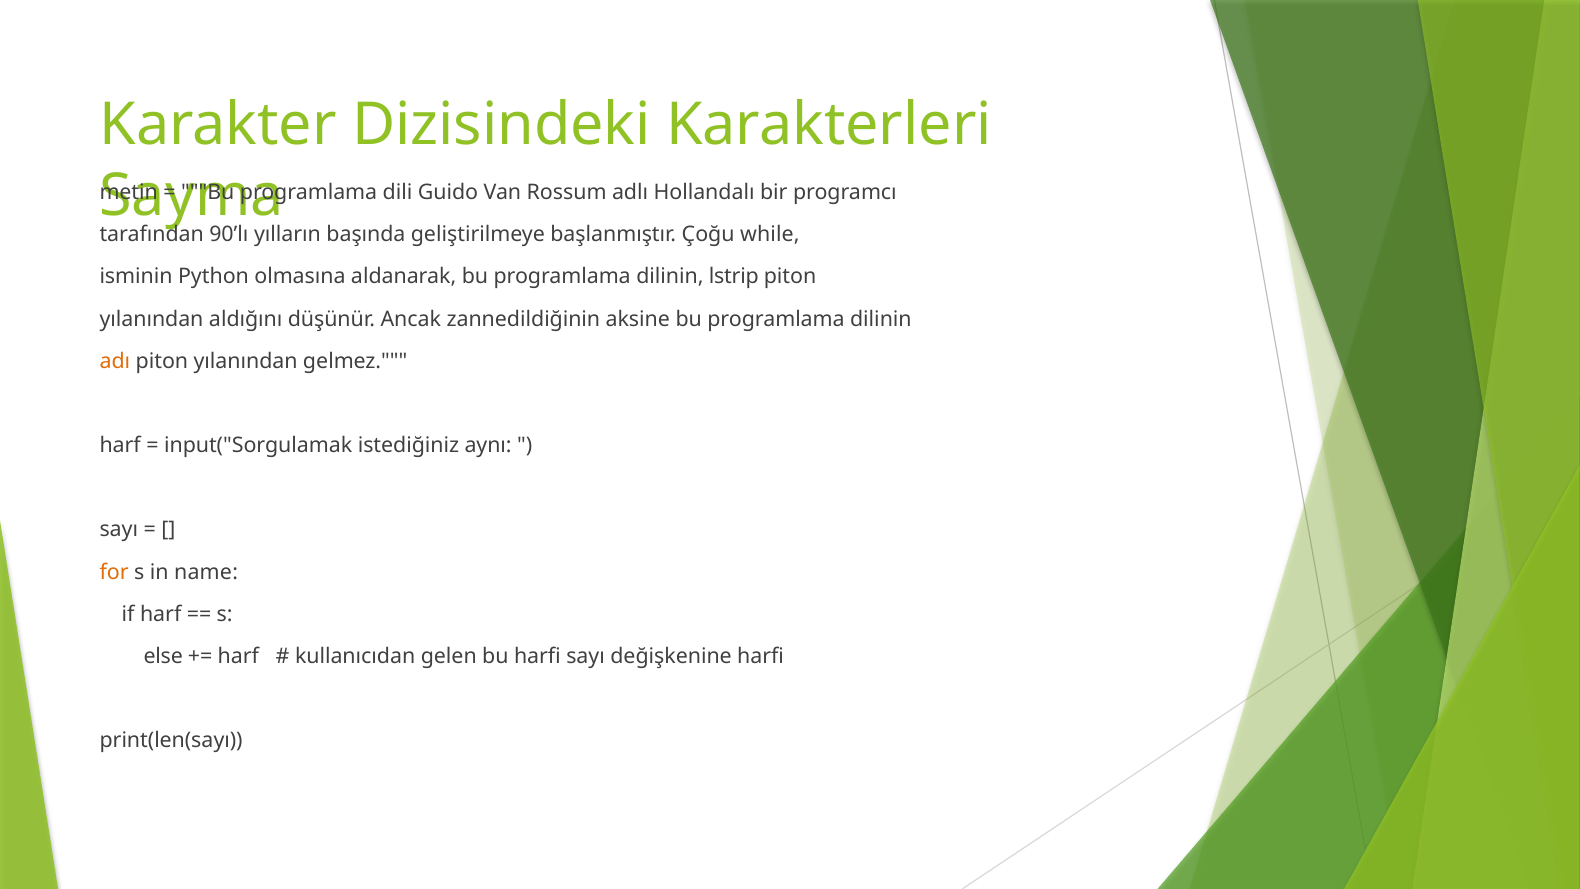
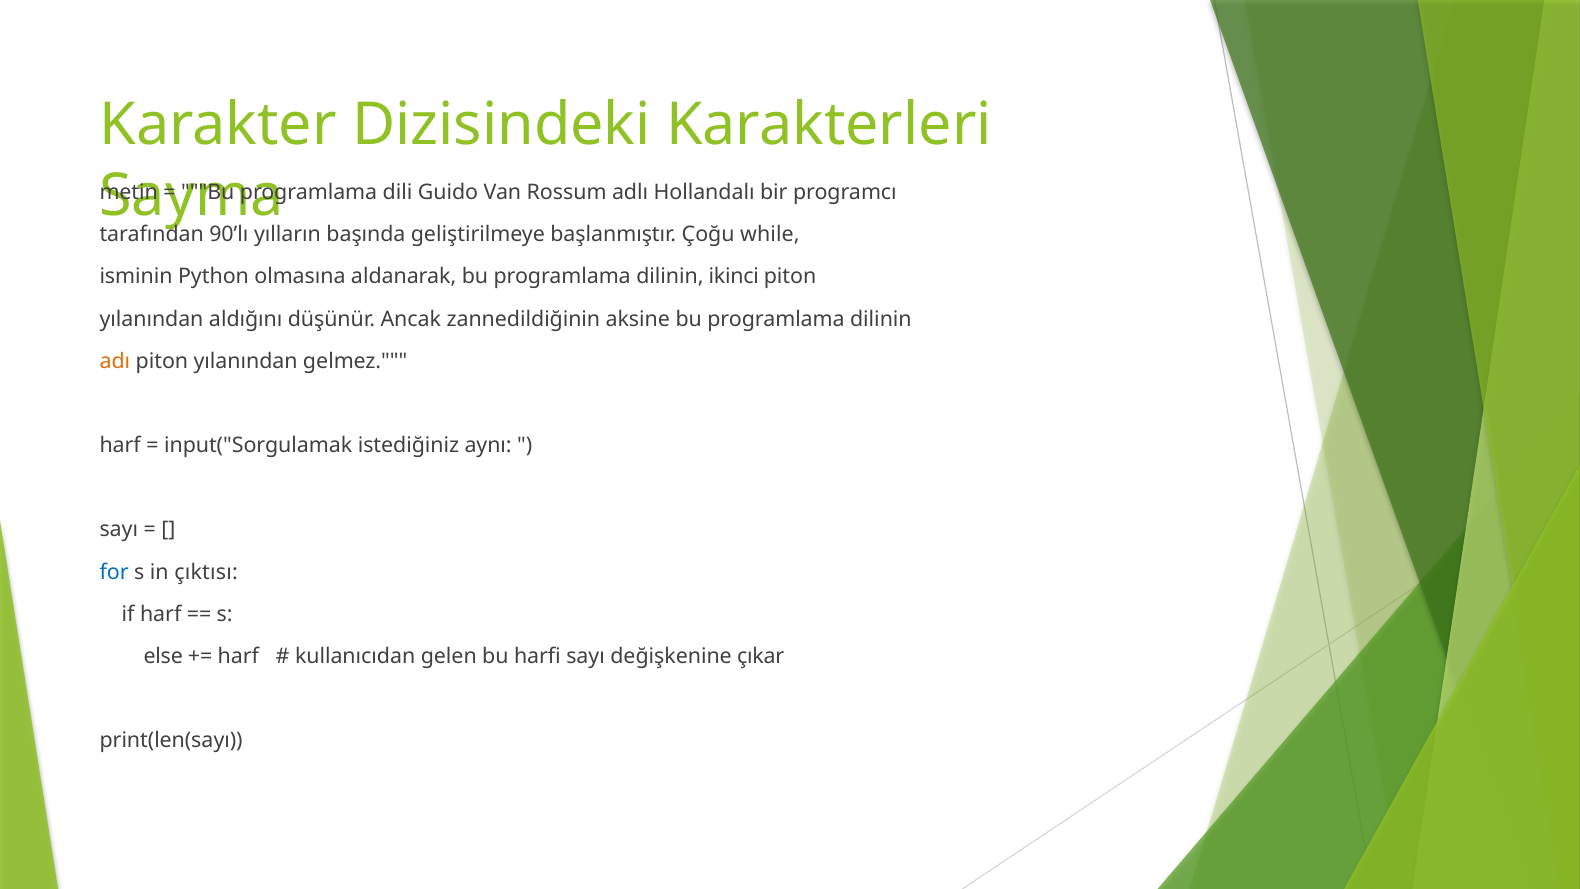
lstrip: lstrip -> ikinci (734, 277)
for colour: orange -> blue (114, 572)
name: name -> çıktısı (206, 572)
değişkenine harfi: harfi -> çıkar (761, 656)
